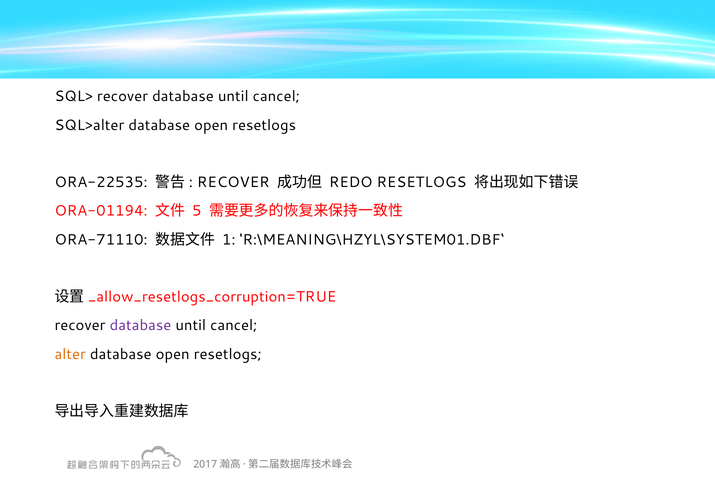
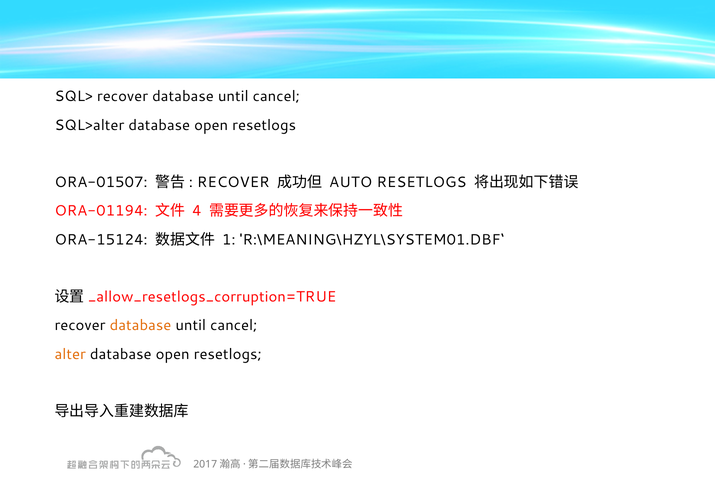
ORA-22535: ORA-22535 -> ORA-01507 (101, 182)
REDO: REDO -> AUTO (351, 182)
5: 5 -> 4 (197, 211)
ORA-71110: ORA-71110 -> ORA-15124 (101, 239)
database colour: purple -> orange (140, 325)
